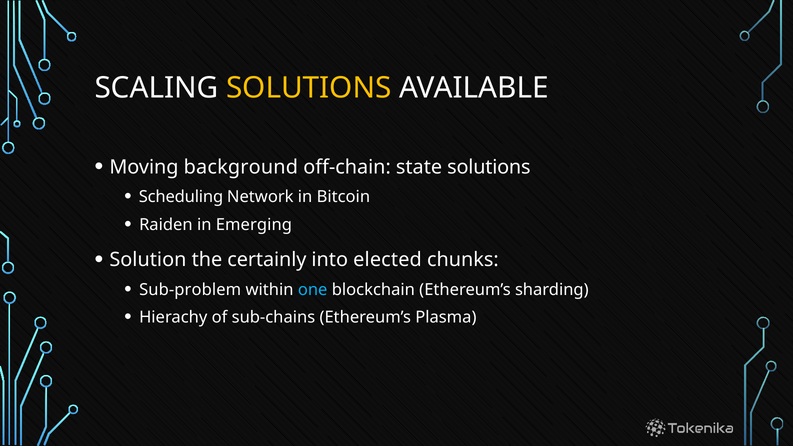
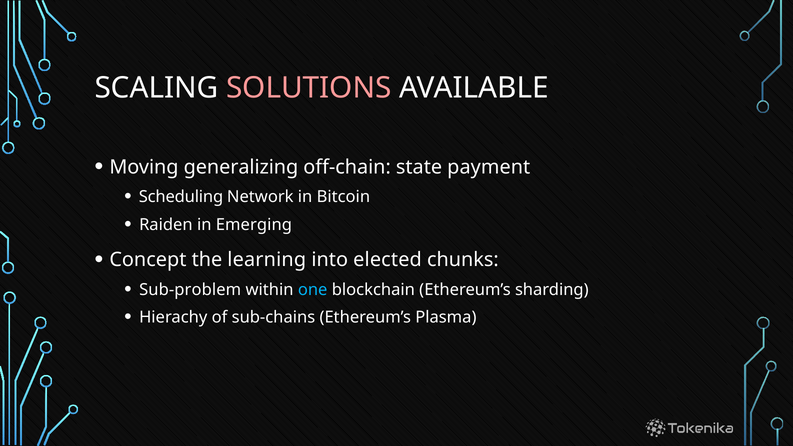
SOLUTIONS colour: yellow -> pink (309, 88)
background: background -> generalizing (241, 167)
state solutions: solutions -> payment (489, 167)
Solution: Solution -> Concept (148, 260)
certainly: certainly -> learning (267, 260)
